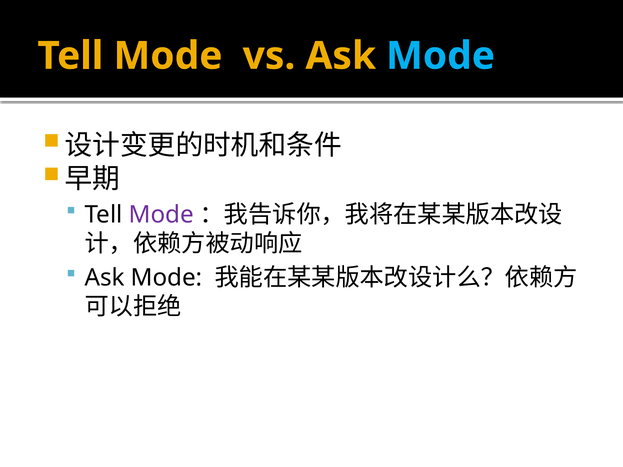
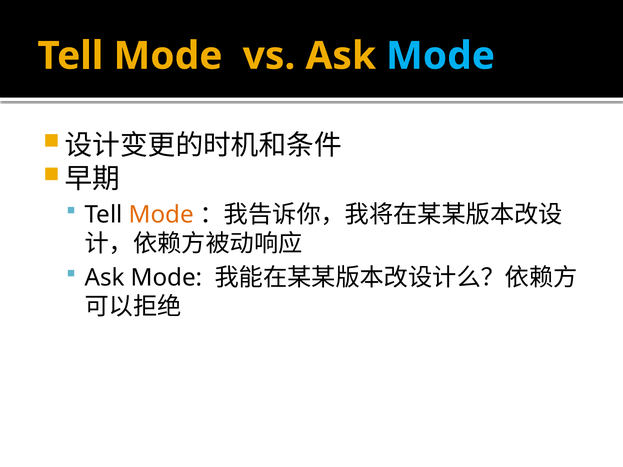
Mode colour: purple -> orange (161, 215)
